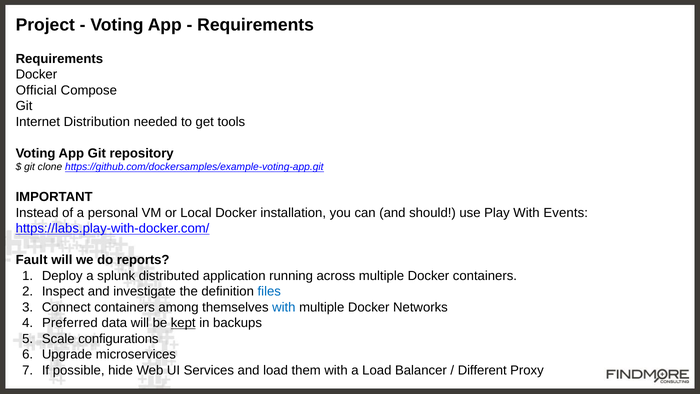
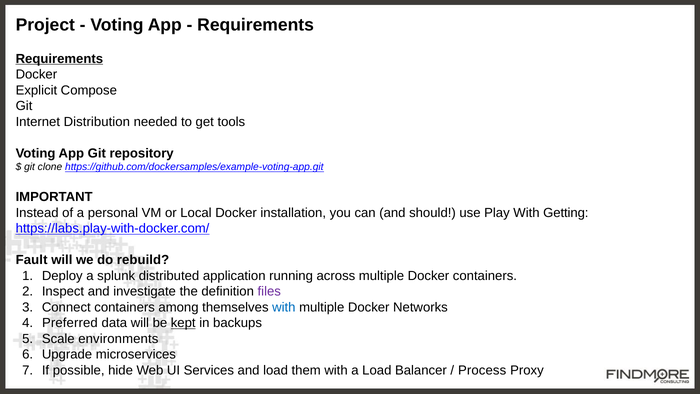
Requirements underline: none -> present (59, 59)
Official: Official -> Explicit (36, 90)
Events: Events -> Getting (566, 213)
reports: reports -> rebuild (143, 260)
files colour: blue -> purple (269, 291)
configurations: configurations -> environments (118, 339)
Different: Different -> Process (482, 370)
